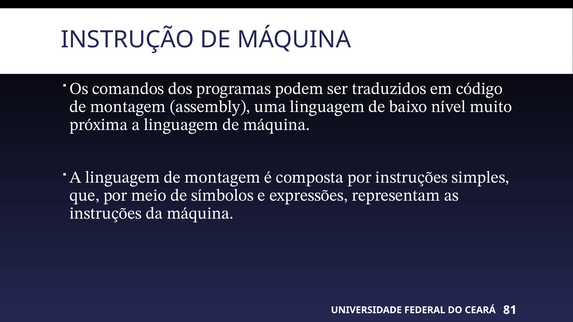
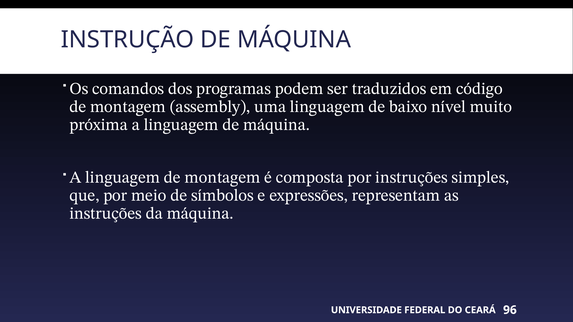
81: 81 -> 96 (510, 310)
